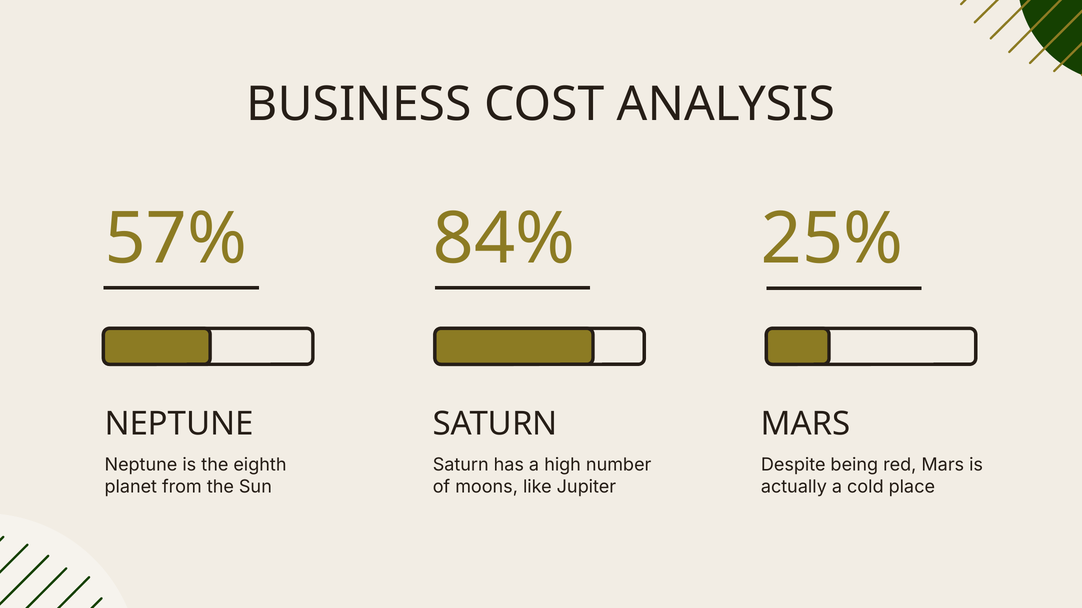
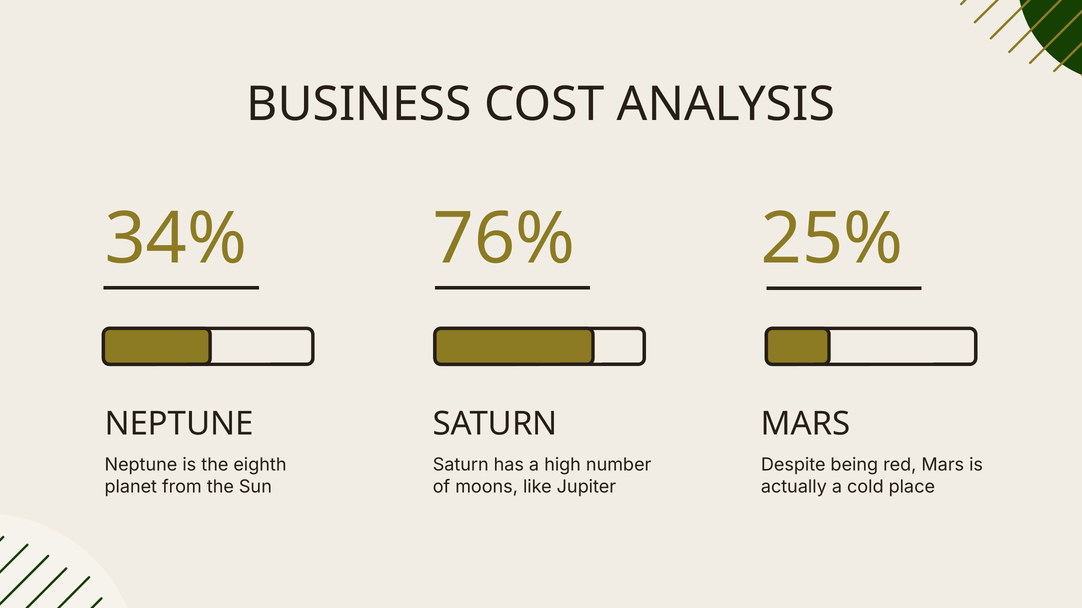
57%: 57% -> 34% (176, 239)
84%: 84% -> 76% (504, 239)
